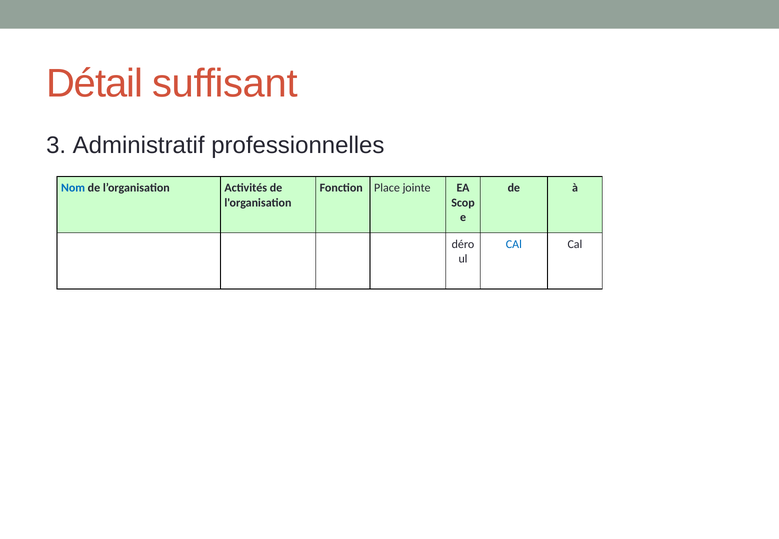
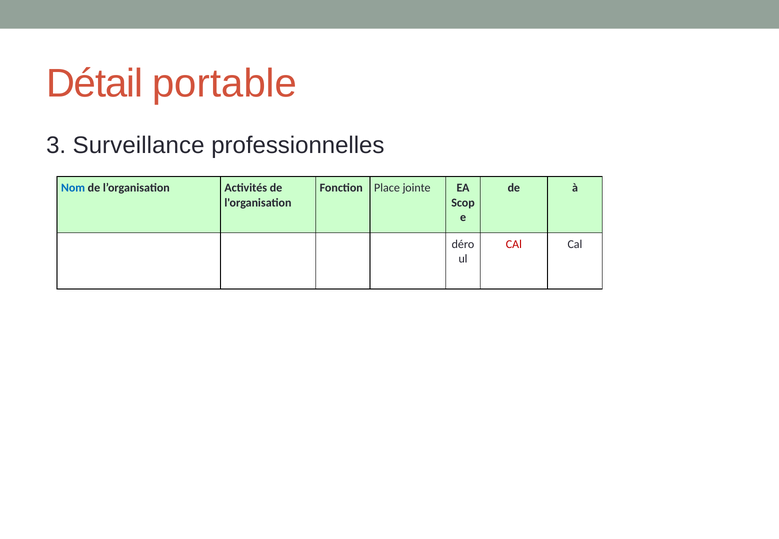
suffisant: suffisant -> portable (225, 84)
Administratif: Administratif -> Surveillance (139, 145)
CAl colour: blue -> red (514, 244)
